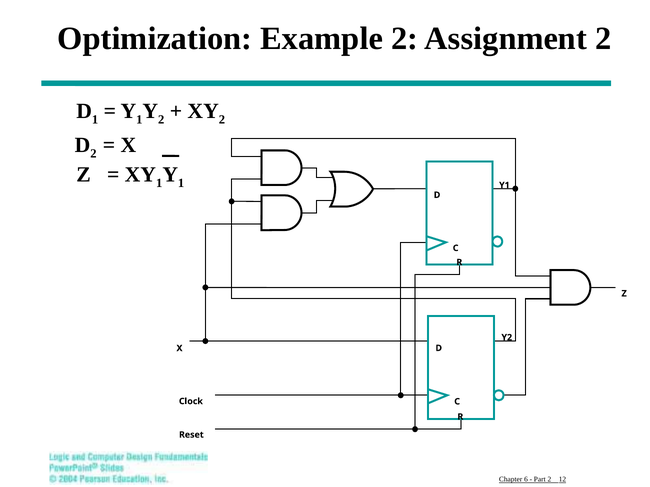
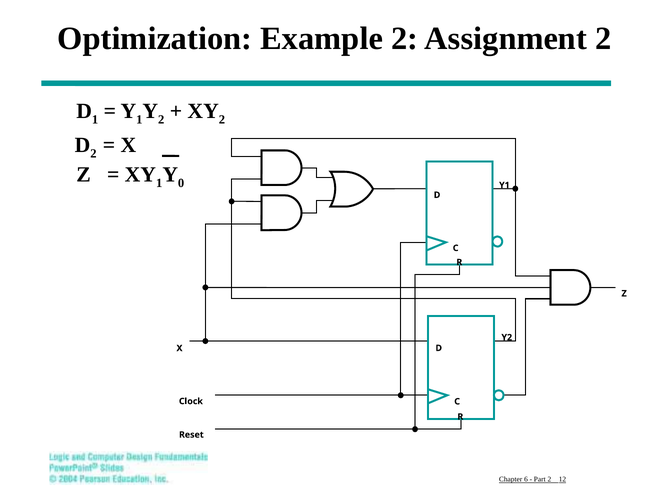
1: 1 -> 0 (181, 183)
